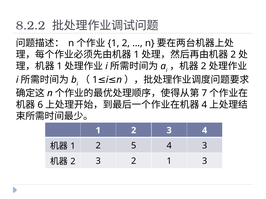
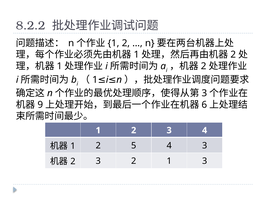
7: 7 -> 3 (204, 93)
6: 6 -> 9 (40, 105)
4: 4 -> 6 (204, 105)
